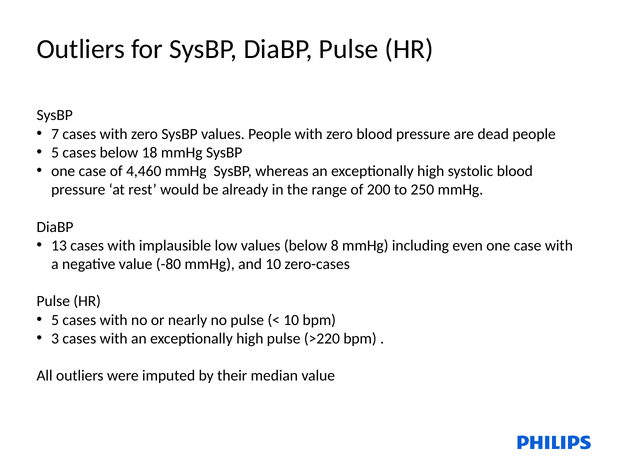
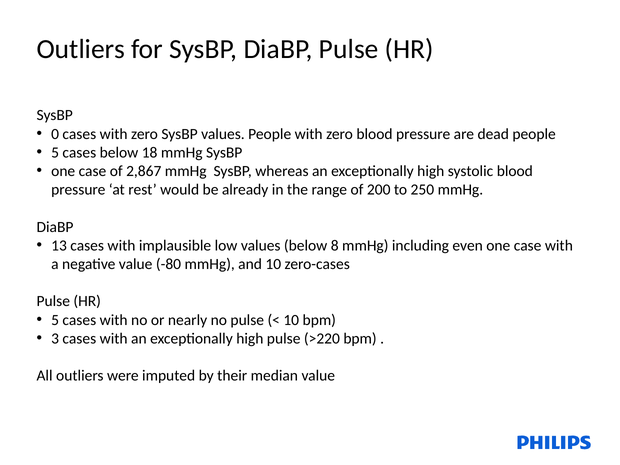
7: 7 -> 0 (55, 134)
4,460: 4,460 -> 2,867 (144, 171)
